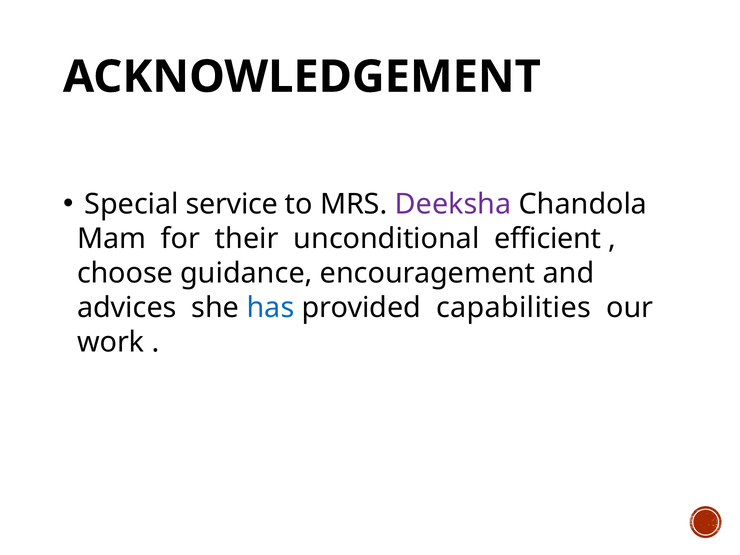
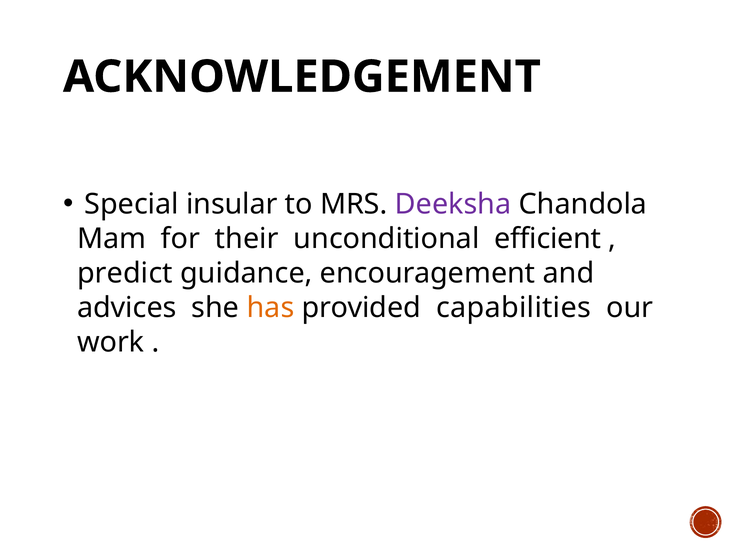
service: service -> insular (232, 204)
choose: choose -> predict (125, 273)
has colour: blue -> orange (270, 308)
